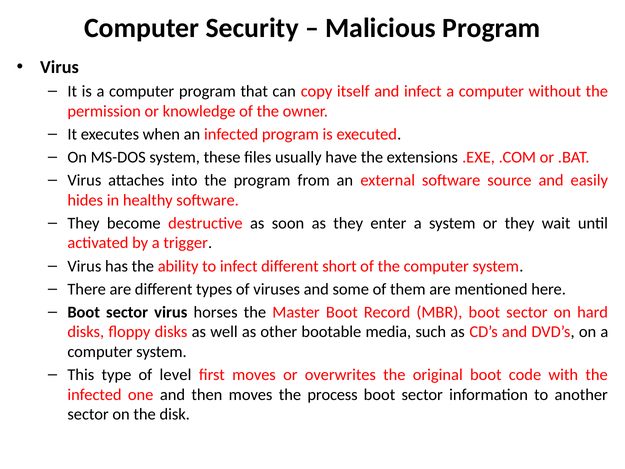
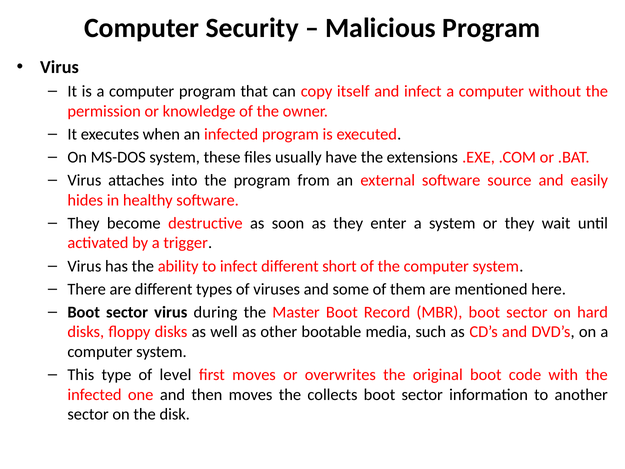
horses: horses -> during (215, 312)
process: process -> collects (332, 394)
